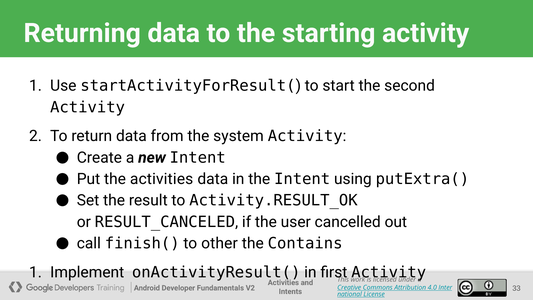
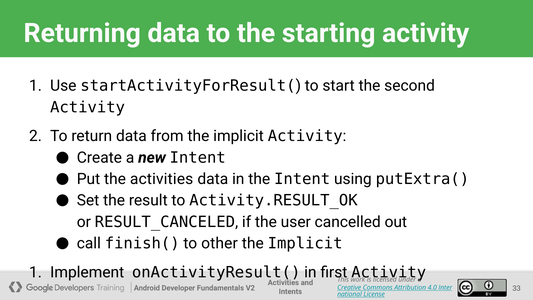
from the system: system -> implicit (239, 136)
Contains: Contains -> Implicit (305, 243)
